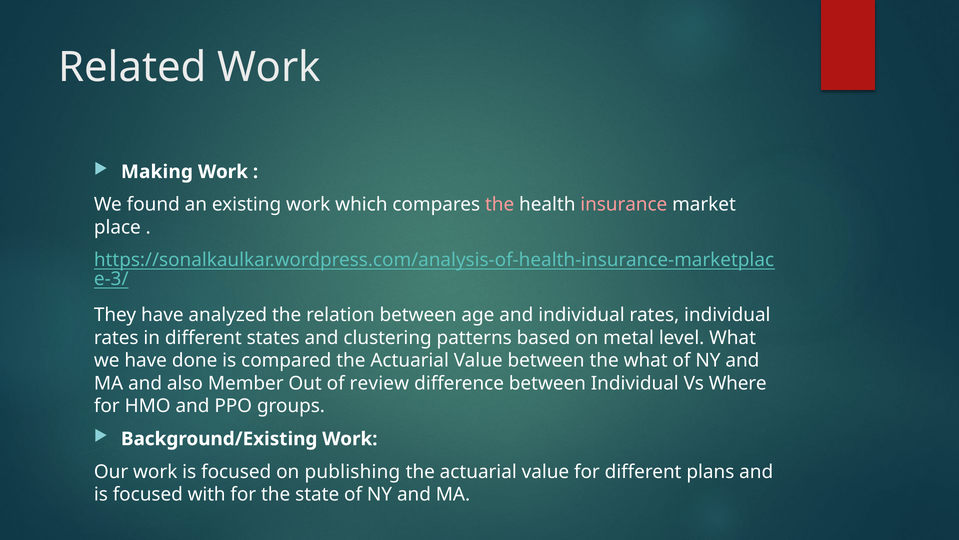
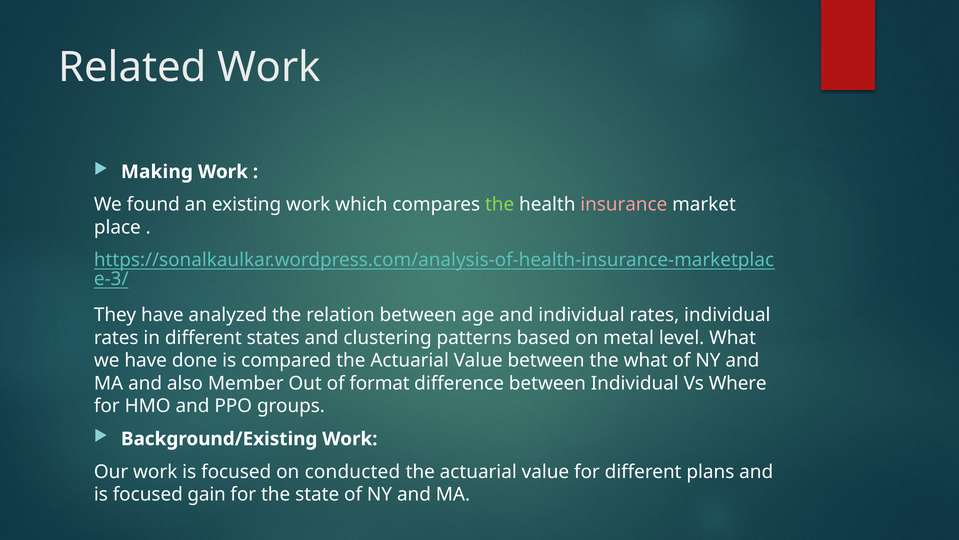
the colour: pink -> light green (500, 204)
review: review -> format (380, 383)
publishing: publishing -> conducted (352, 471)
with: with -> gain (207, 494)
